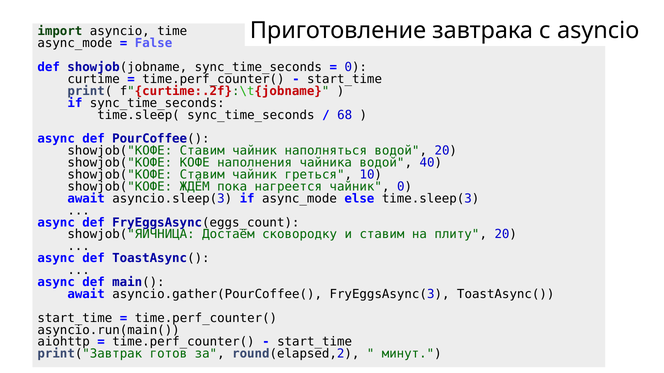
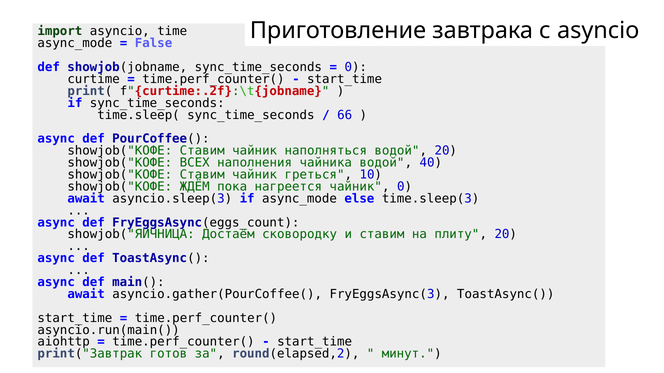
68: 68 -> 66 (345, 115)
КОФЕ: КОФЕ -> ВСЕХ (195, 163)
